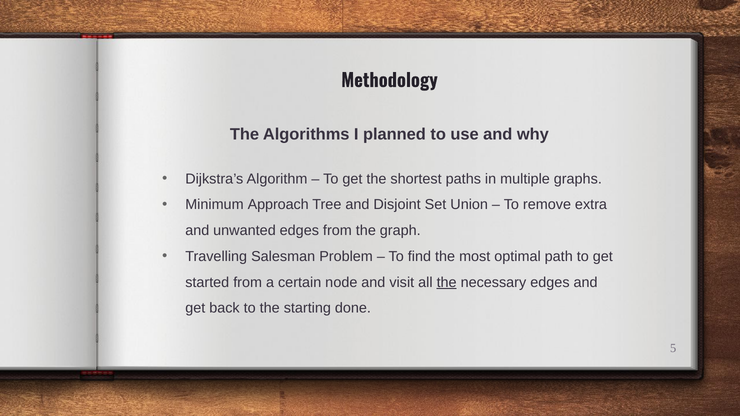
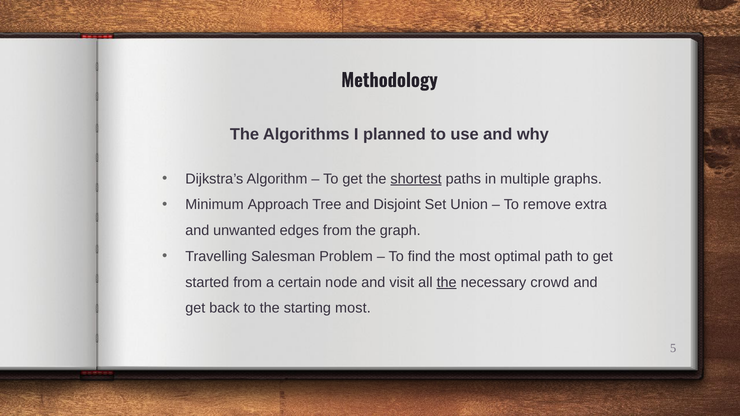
shortest underline: none -> present (416, 179)
necessary edges: edges -> crowd (550, 282)
starting done: done -> most (353, 308)
